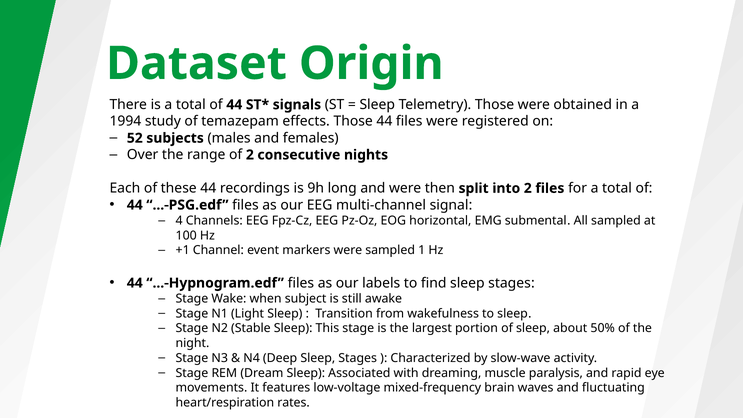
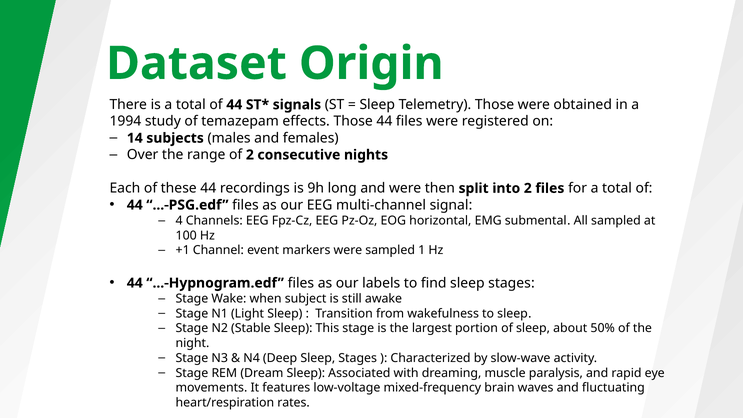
52: 52 -> 14 (135, 138)
